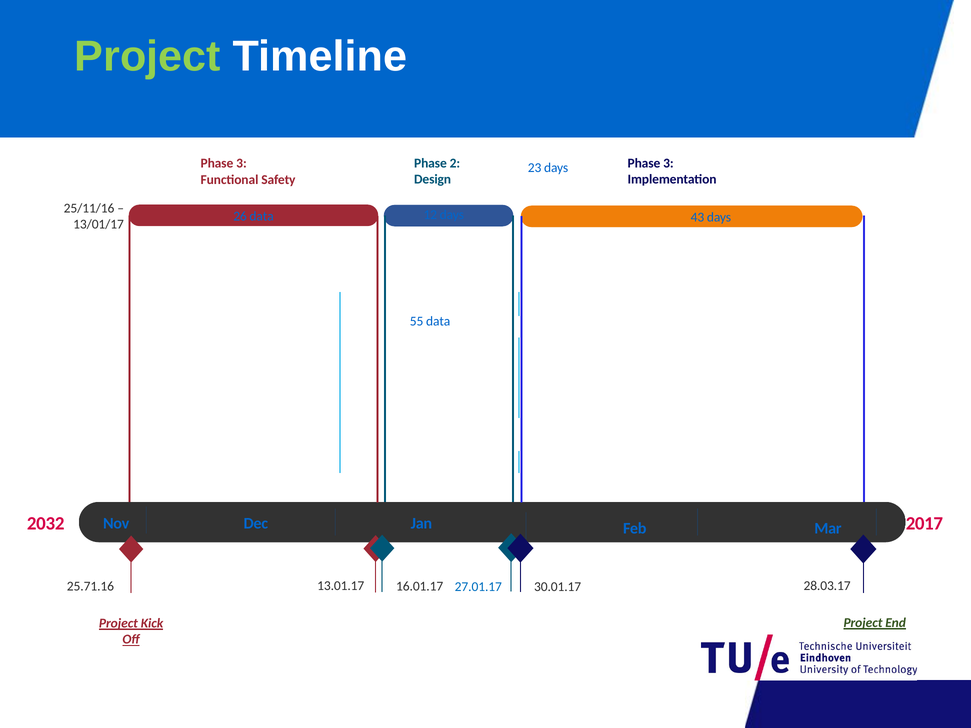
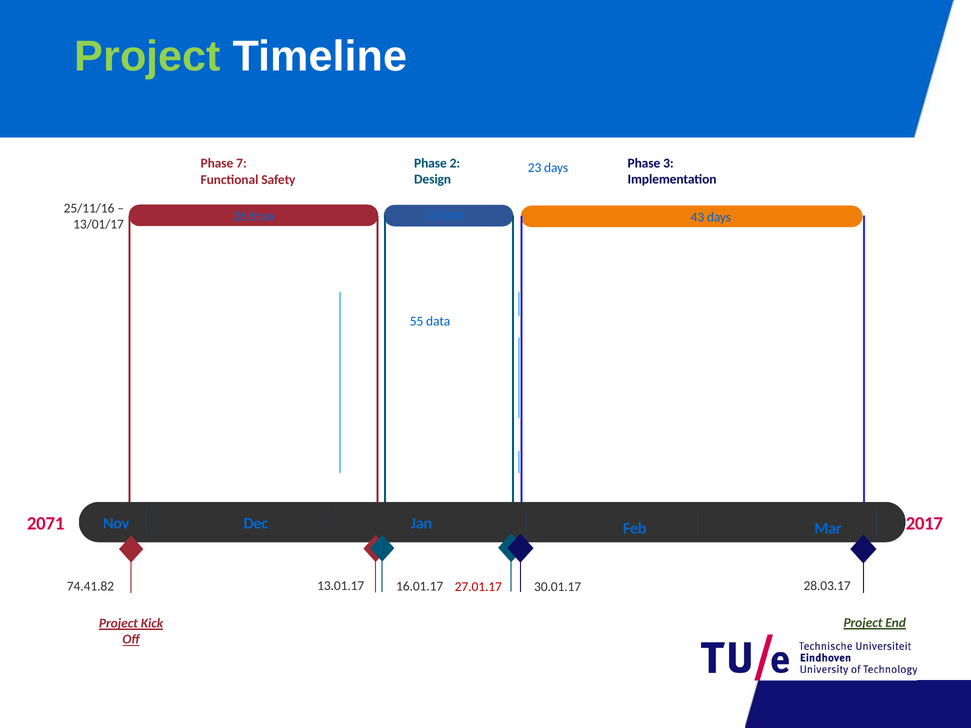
3: 3 -> 7 (241, 163)
26 data: data -> than (262, 216)
2032: 2032 -> 2071 (46, 524)
27.01.17 colour: blue -> red (478, 587)
25.71.16: 25.71.16 -> 74.41.82 (90, 586)
